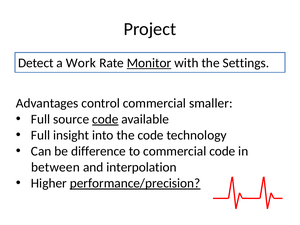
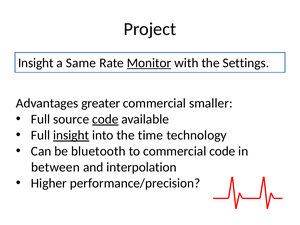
Detect: Detect -> Insight (36, 63)
Work: Work -> Same (81, 63)
control: control -> greater (101, 103)
insight underline: none -> present (71, 135)
the code: code -> time (151, 135)
difference: difference -> bluetooth (98, 151)
performance/precision underline: present -> none (135, 183)
